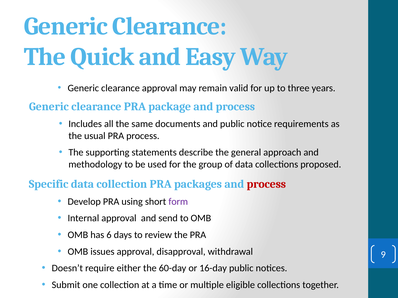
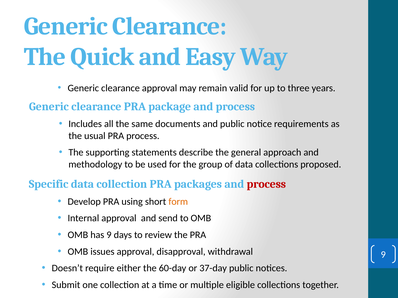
form colour: purple -> orange (178, 202)
has 6: 6 -> 9 (109, 235)
16-day: 16-day -> 37-day (213, 269)
